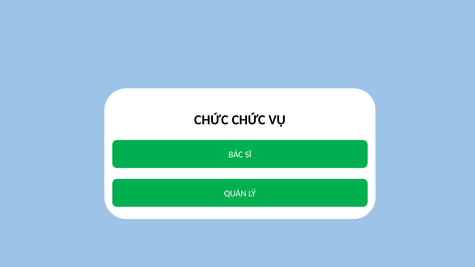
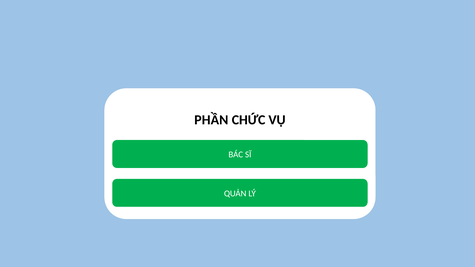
CHỨC: CHỨC -> PHẦN (211, 120)
